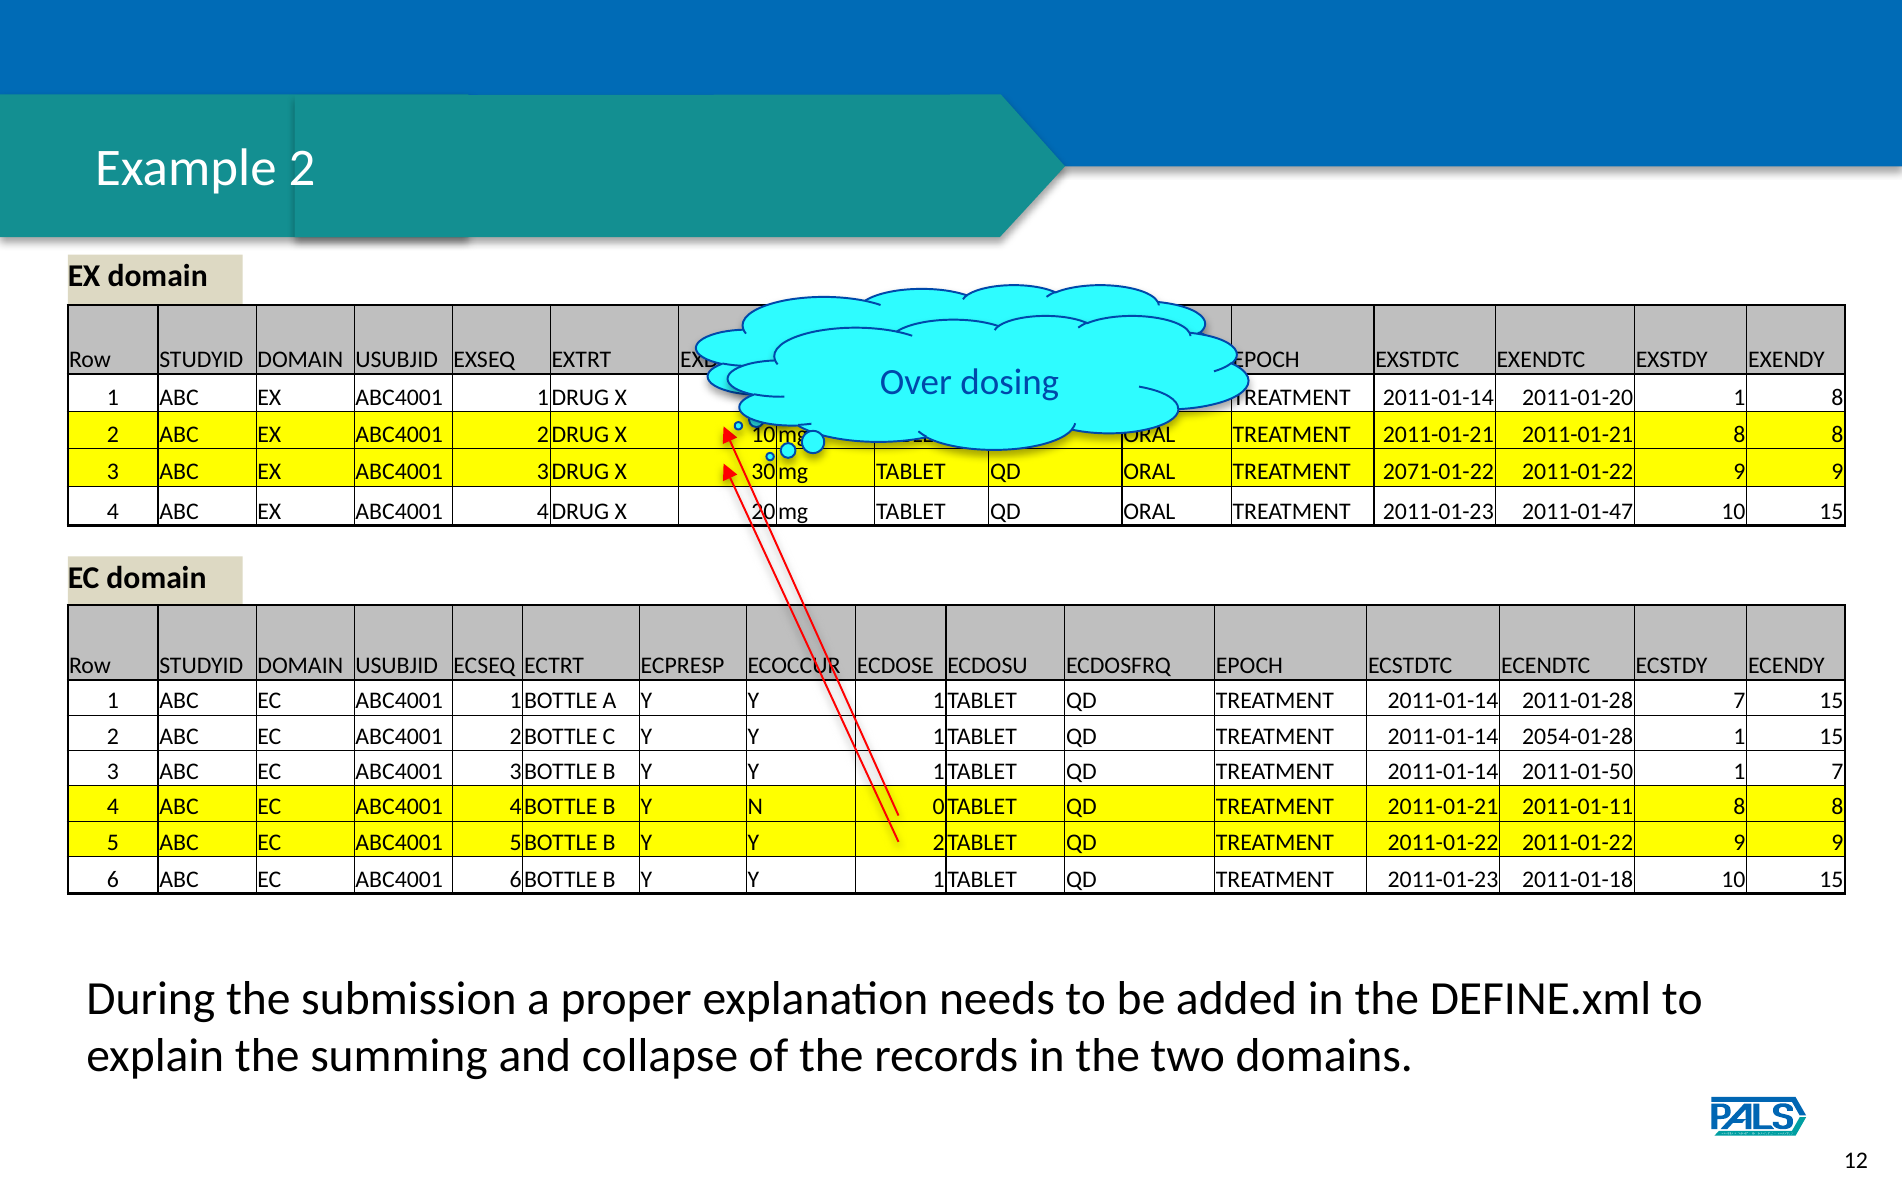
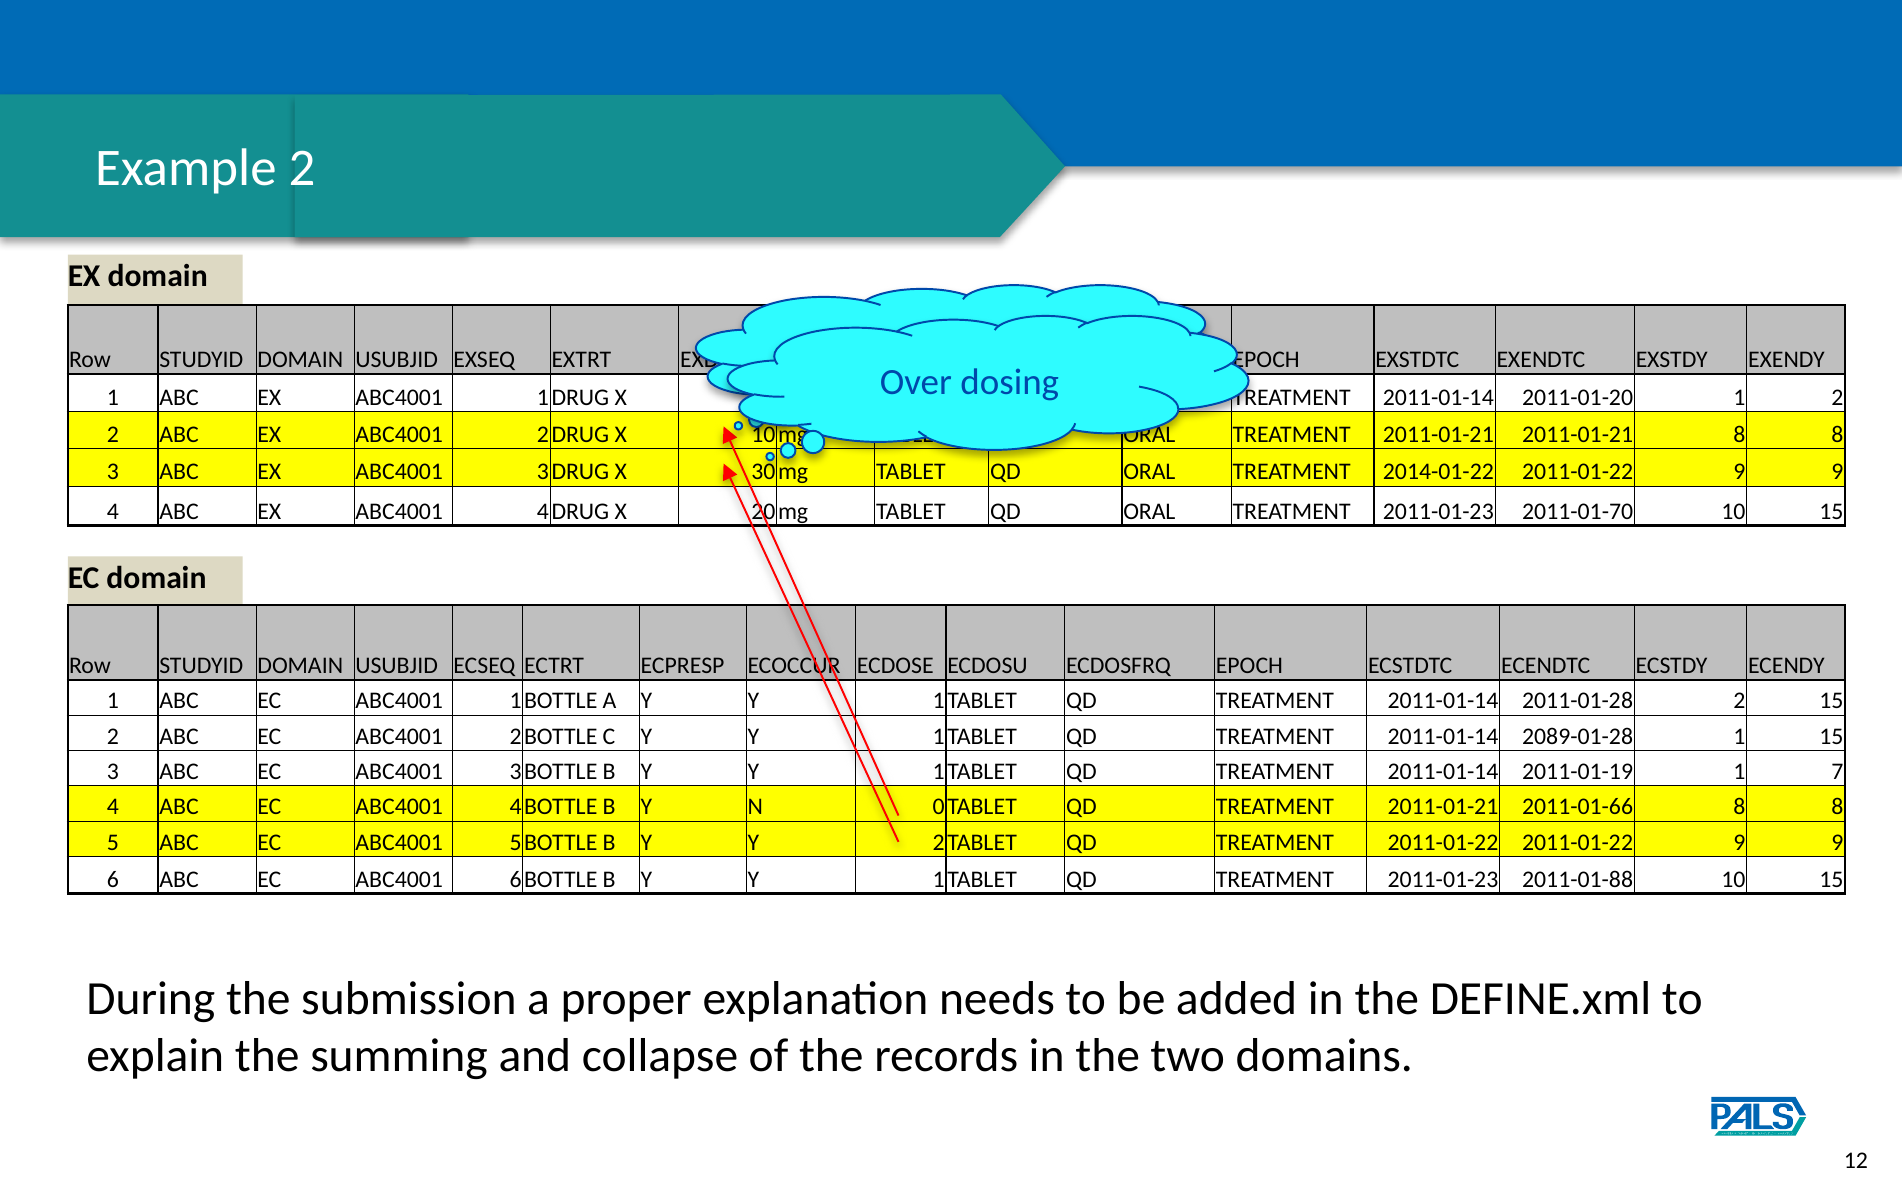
1 8: 8 -> 2 (1837, 397)
2071-01-22: 2071-01-22 -> 2014-01-22 (1438, 472)
2011-01-47: 2011-01-47 -> 2011-01-70 (1578, 511)
2011-01-28 7: 7 -> 2 (1739, 701)
2054-01-28: 2054-01-28 -> 2089-01-28 (1578, 736)
2011-01-50: 2011-01-50 -> 2011-01-19 (1578, 772)
2011-01-11: 2011-01-11 -> 2011-01-66 (1578, 807)
2011-01-18: 2011-01-18 -> 2011-01-88 (1578, 879)
